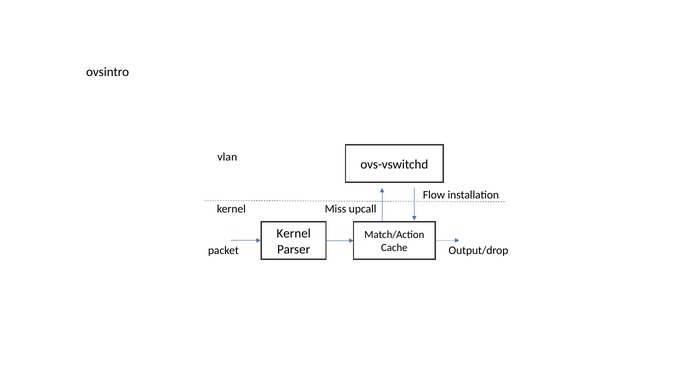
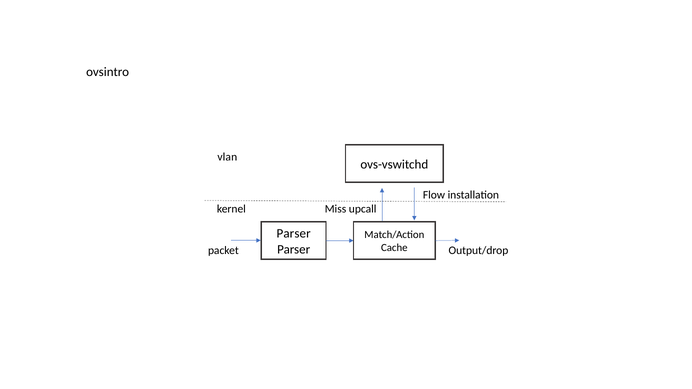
Kernel: Kernel -> Parser (294, 234)
